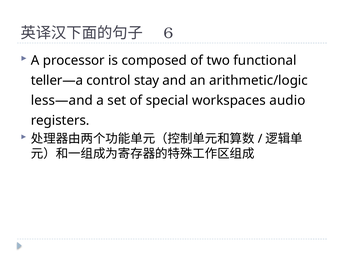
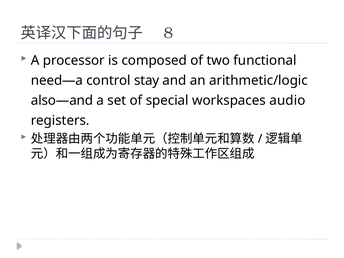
6: 6 -> 8 (168, 33)
teller—a: teller—a -> need—a (57, 81)
less—and: less—and -> also—and (62, 101)
